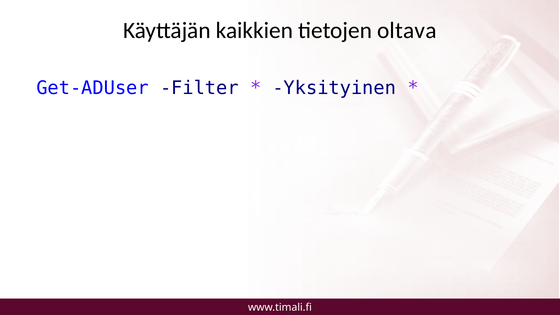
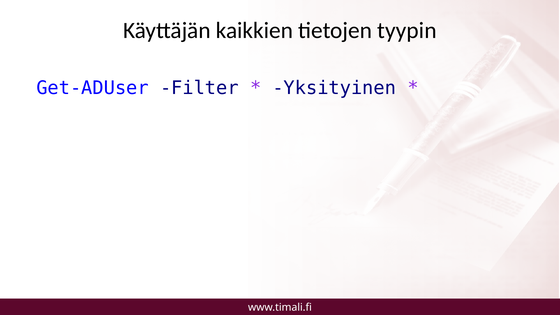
oltava: oltava -> tyypin (407, 31)
